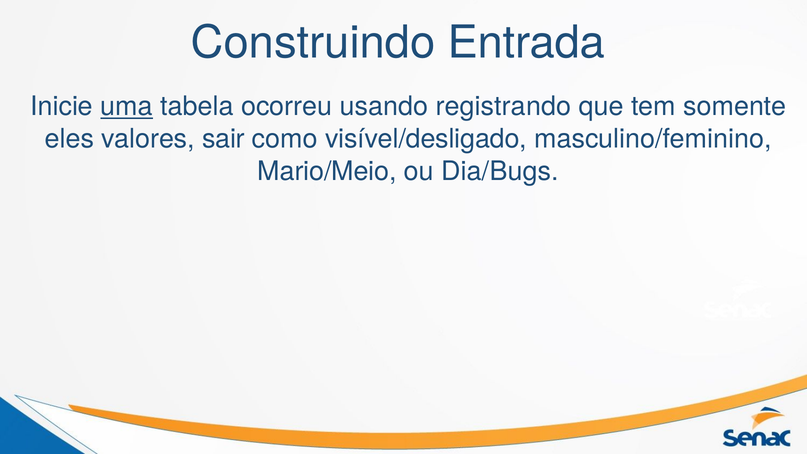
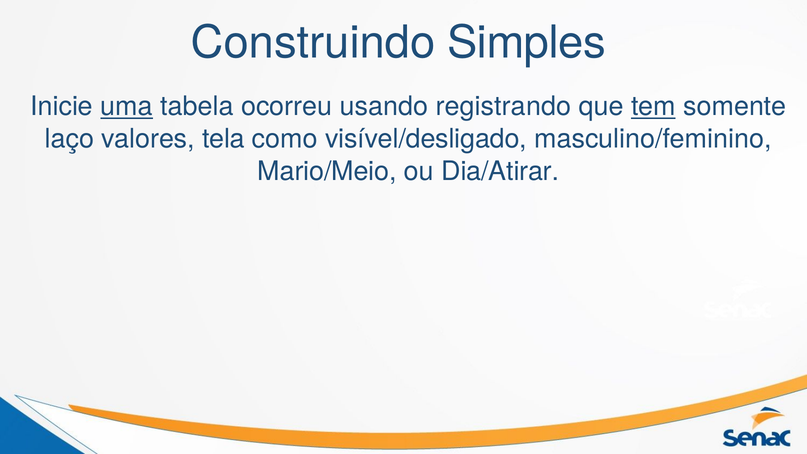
Entrada: Entrada -> Simples (526, 43)
tem underline: none -> present (653, 107)
eles: eles -> laço (69, 139)
sair: sair -> tela (223, 139)
Dia/Bugs: Dia/Bugs -> Dia/Atirar (500, 171)
